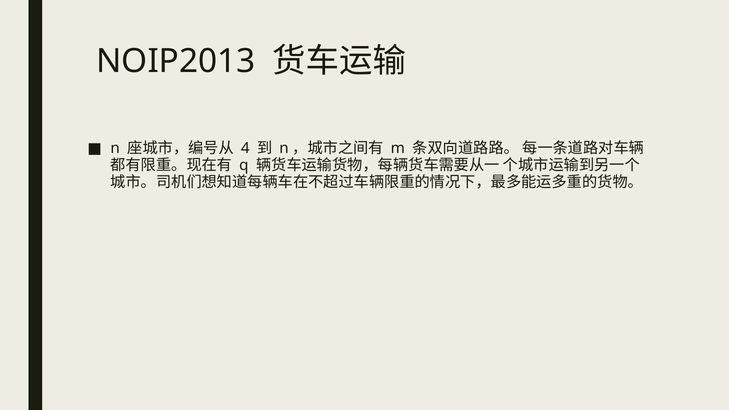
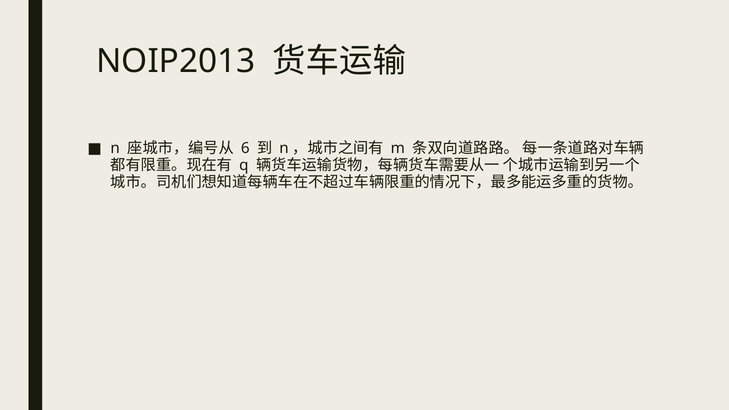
4: 4 -> 6 (245, 148)
